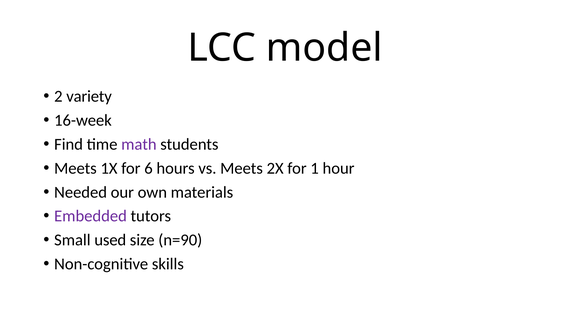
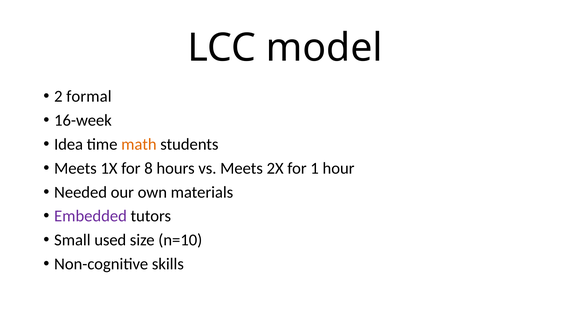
variety: variety -> formal (89, 96)
Find: Find -> Idea (69, 144)
math colour: purple -> orange (139, 144)
6: 6 -> 8 (148, 168)
n=90: n=90 -> n=10 (180, 240)
